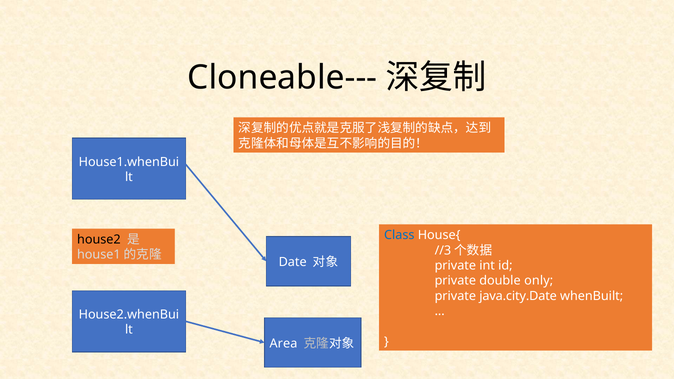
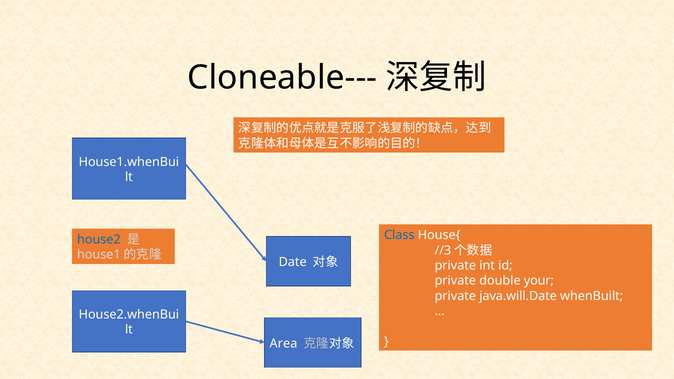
house2 colour: black -> blue (99, 240)
only: only -> your (539, 281)
java.city.Date: java.city.Date -> java.will.Date (518, 296)
